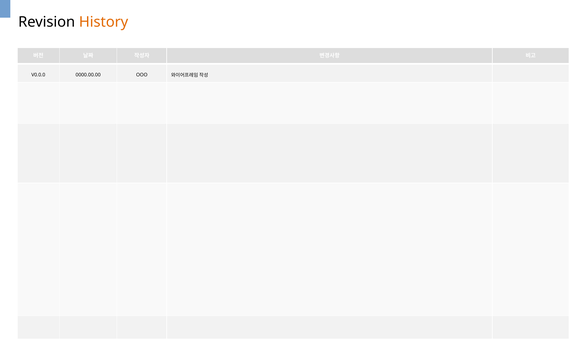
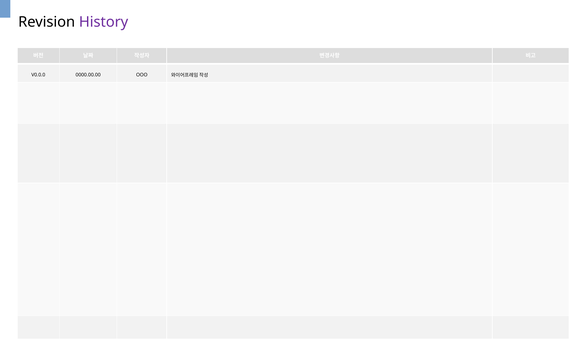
History colour: orange -> purple (104, 22)
